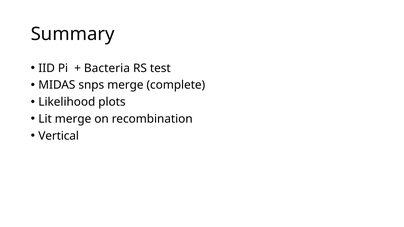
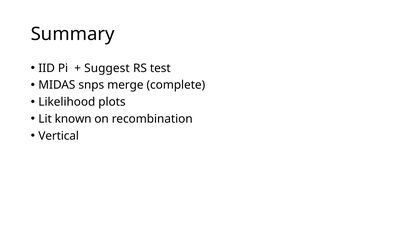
Bacteria: Bacteria -> Suggest (107, 68)
Lit merge: merge -> known (73, 119)
